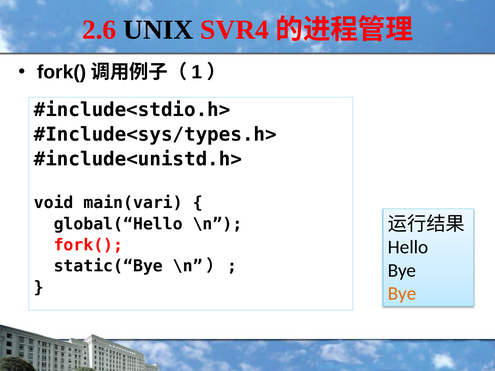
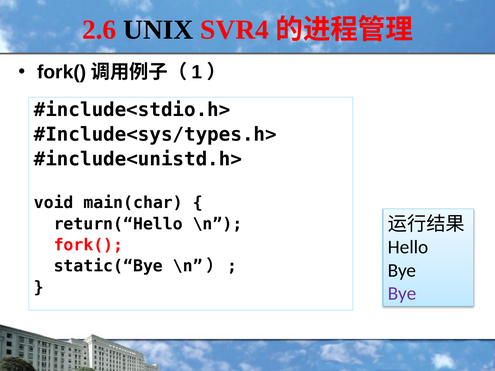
main(vari: main(vari -> main(char (133, 203)
global(“Hello: global(“Hello -> return(“Hello (118, 224)
Bye colour: orange -> purple (402, 294)
